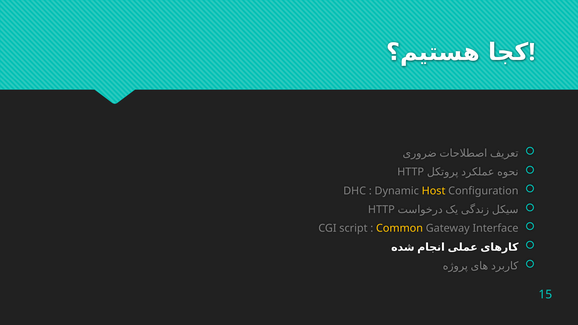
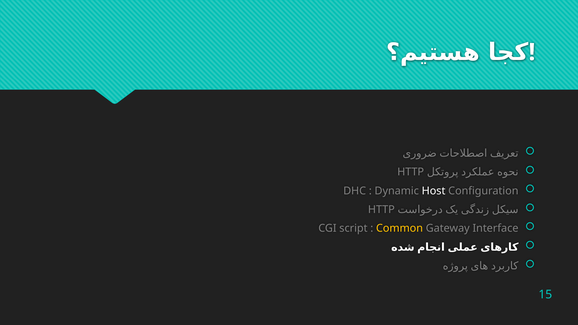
Host colour: yellow -> white (434, 191)
